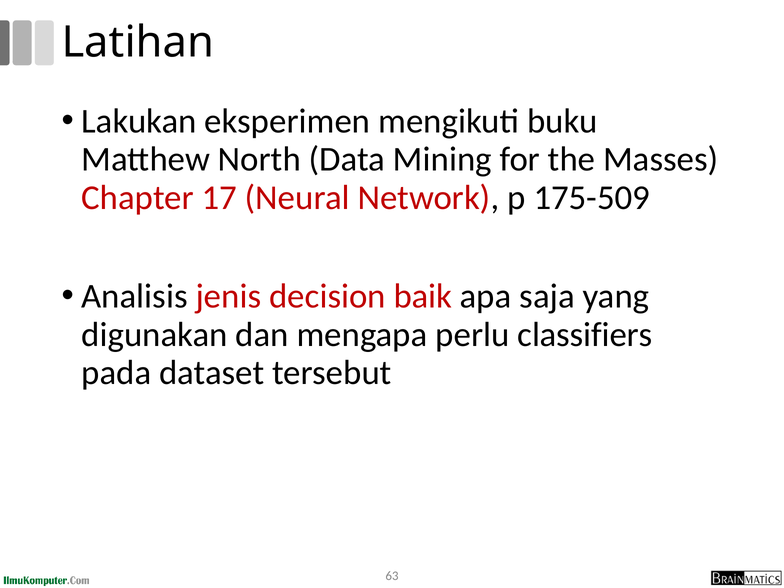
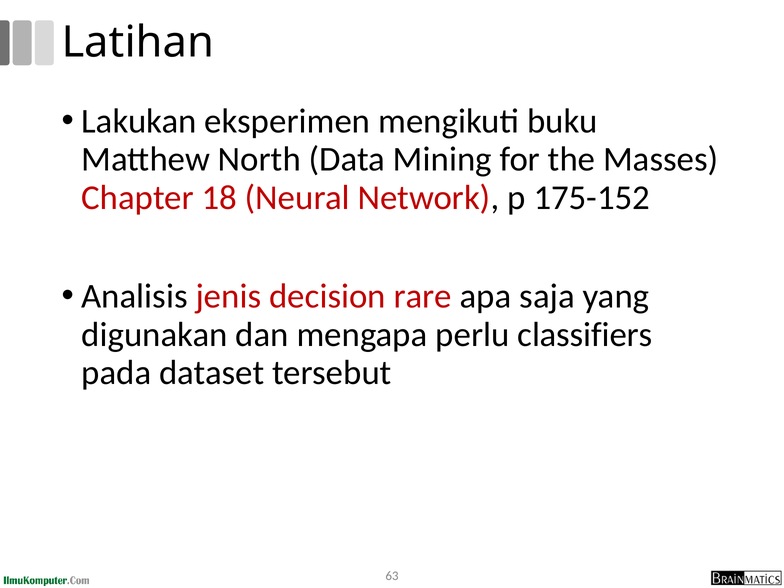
17: 17 -> 18 (219, 198)
175-509: 175-509 -> 175-152 (592, 198)
baik: baik -> rare (423, 296)
